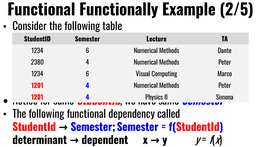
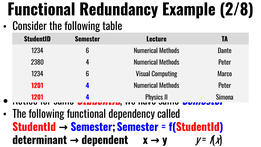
Functionally: Functionally -> Redundancy (119, 10)
2/5: 2/5 -> 2/8 (237, 10)
